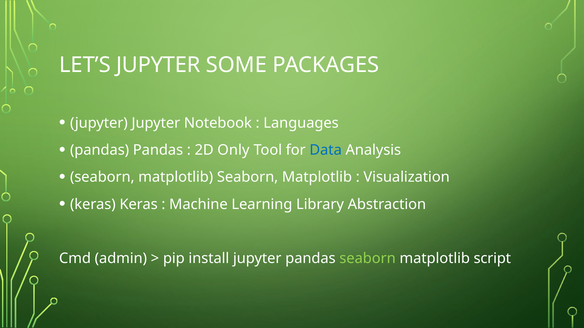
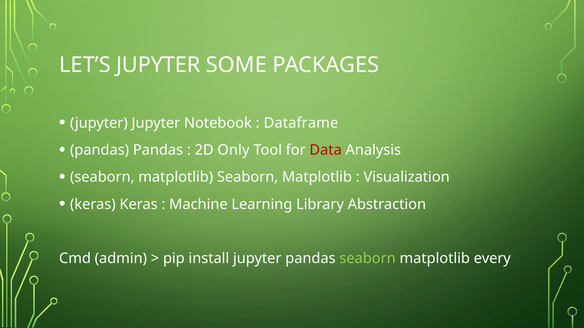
Languages: Languages -> Dataframe (301, 123)
Data colour: blue -> red (326, 150)
script: script -> every (492, 259)
